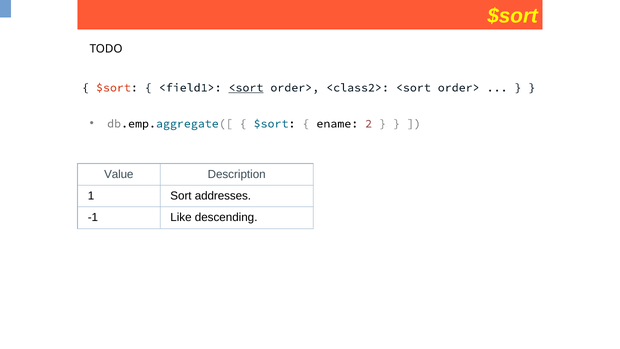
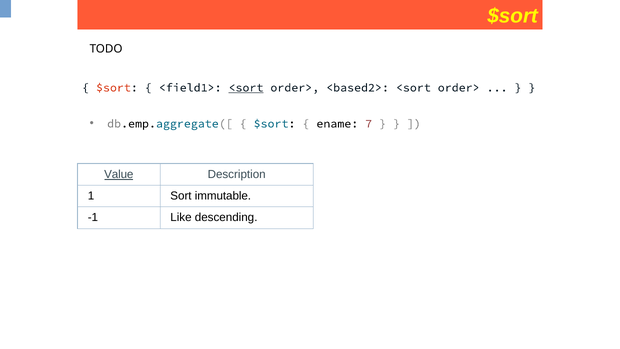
<class2>: <class2> -> <based2> (358, 88)
2: 2 -> 7 (369, 124)
Value underline: none -> present (119, 174)
addresses: addresses -> immutable (223, 196)
